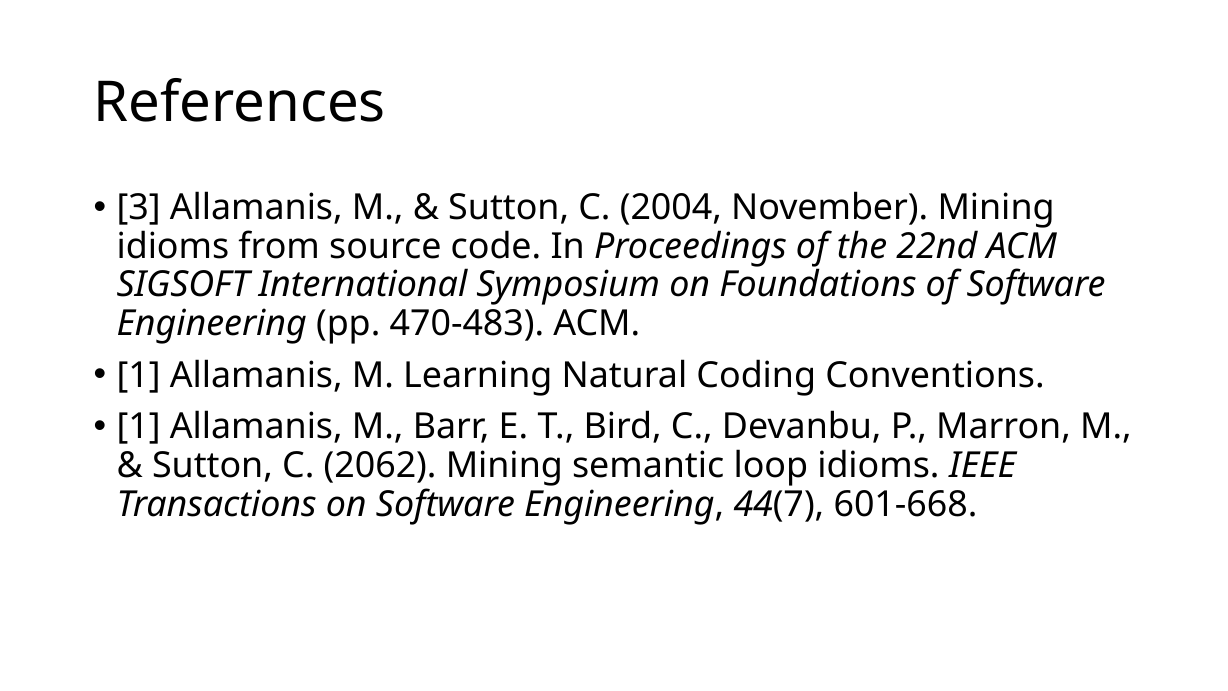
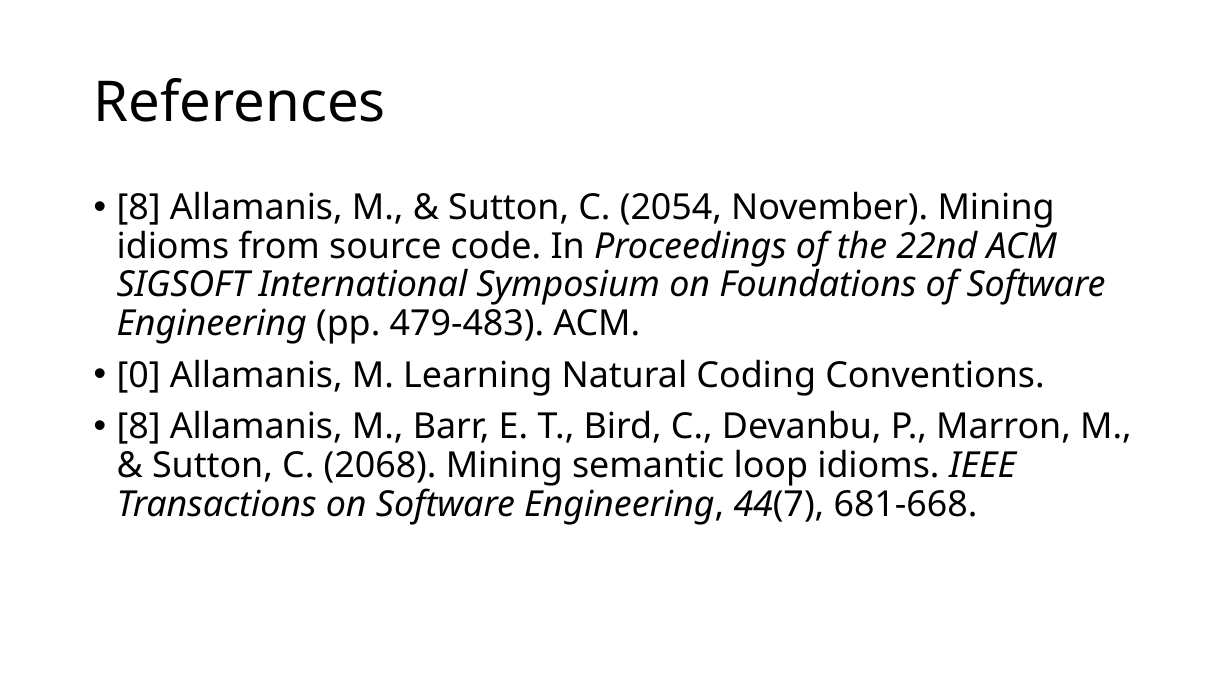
3: 3 -> 8 (139, 208)
2004: 2004 -> 2054 (671, 208)
470-483: 470-483 -> 479-483 (467, 324)
1: 1 -> 0 (139, 375)
1: 1 -> 8 (139, 427)
2062: 2062 -> 2068 (380, 465)
601-668: 601-668 -> 681-668 (905, 504)
